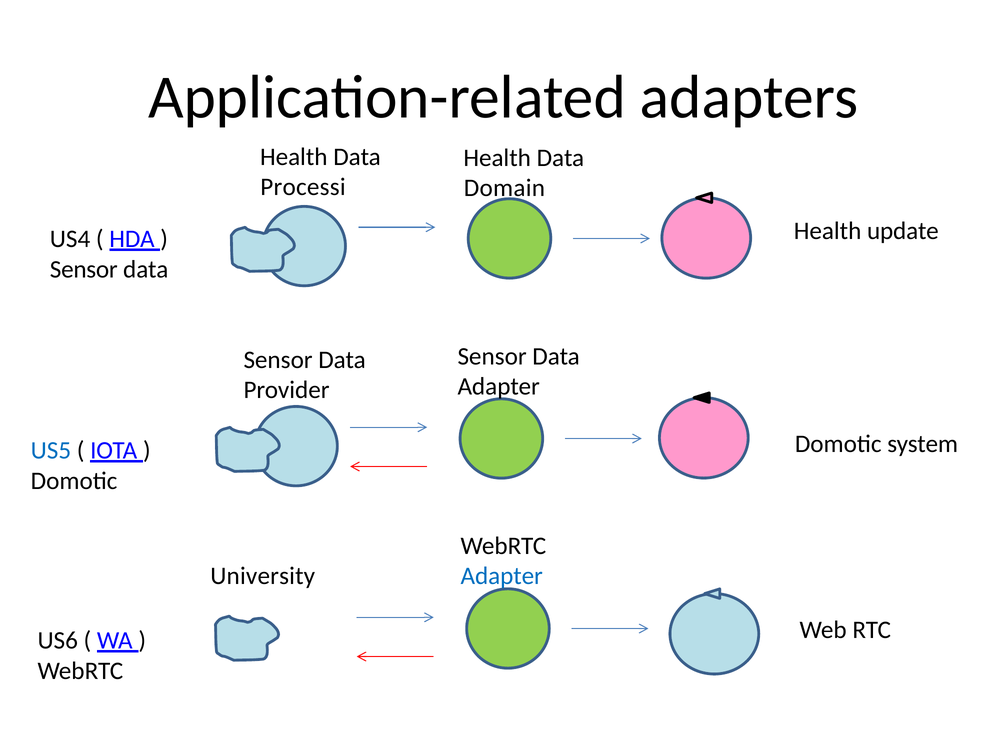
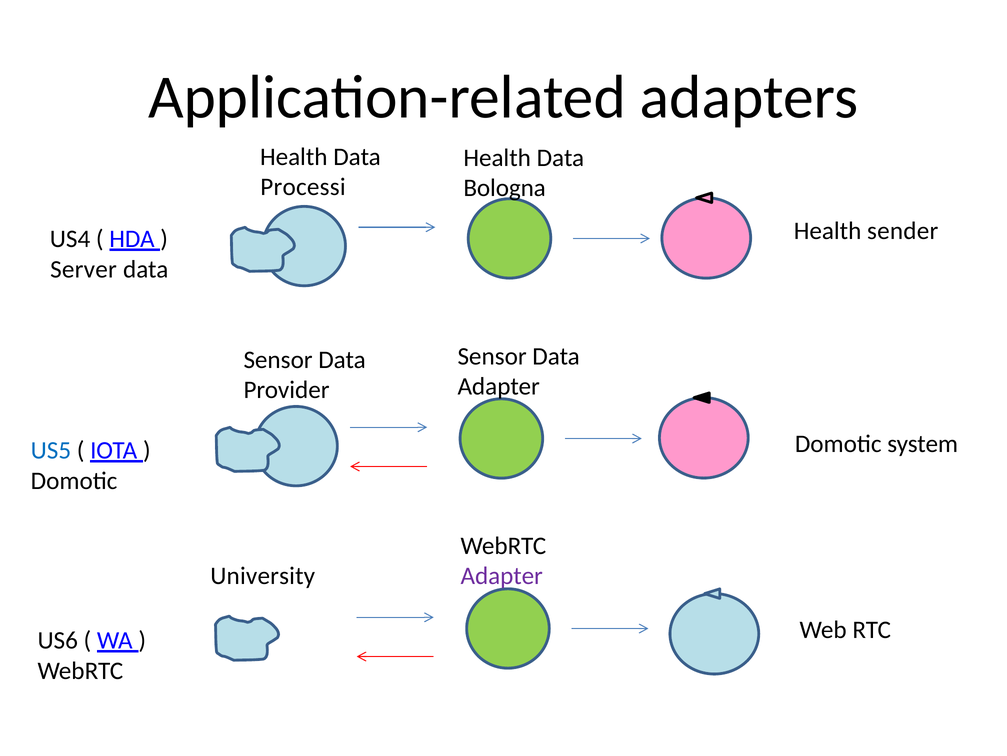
Domain: Domain -> Bologna (505, 188)
update: update -> sender (903, 231)
Sensor: Sensor -> Server (84, 269)
Adapter colour: blue -> purple (502, 576)
